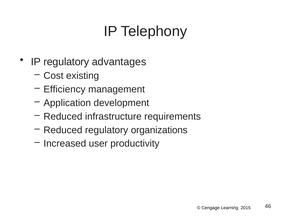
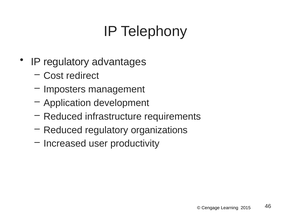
existing: existing -> redirect (83, 76)
Efficiency: Efficiency -> Imposters (65, 89)
